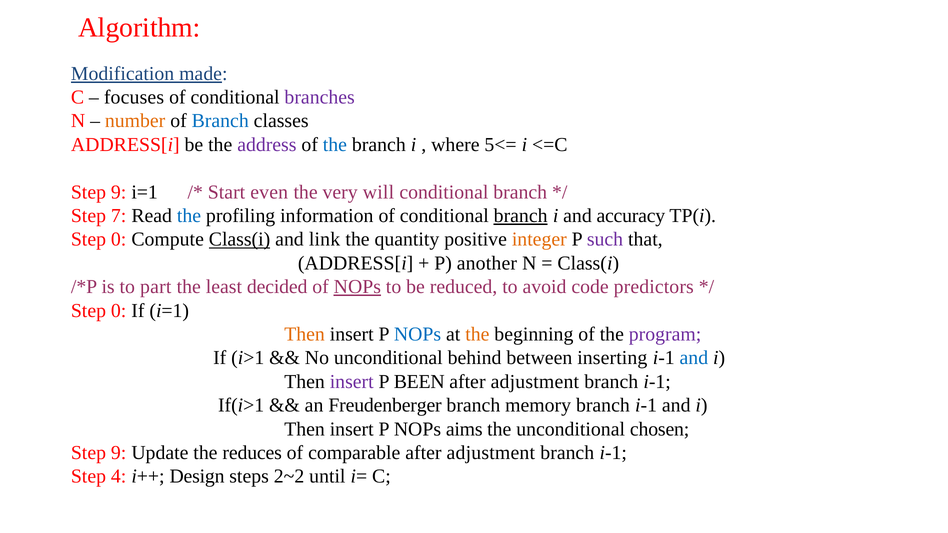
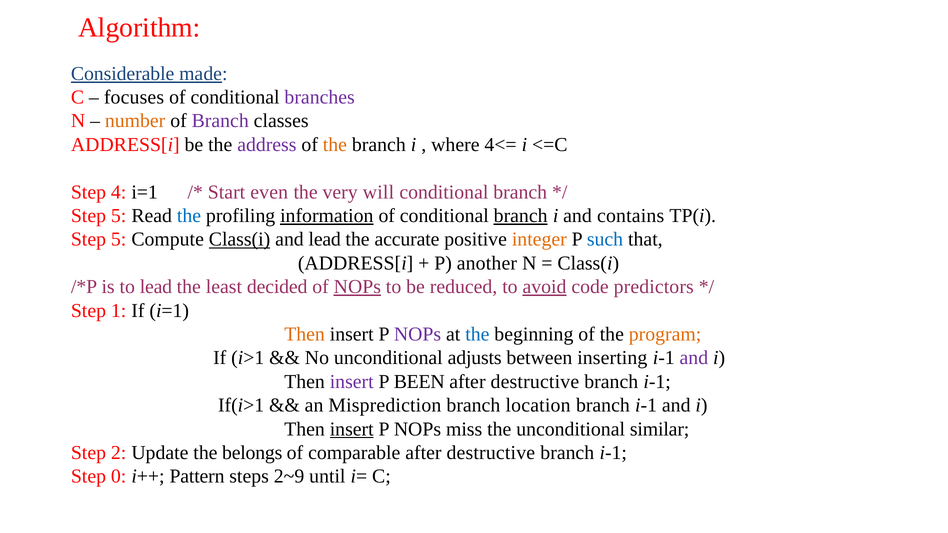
Modification: Modification -> Considerable (123, 74)
Branch colour: blue -> purple (220, 121)
the colour: blue -> orange (335, 145)
5<=: 5<= -> 4<= (500, 145)
9: 9 -> 4 (119, 192)
7: 7 -> 5 (119, 216)
information underline: none -> present (327, 216)
accuracy: accuracy -> contains (631, 216)
0: 0 -> 5 (119, 240)
and link: link -> lead (325, 240)
quantity: quantity -> accurate (407, 240)
such colour: purple -> blue (605, 240)
to part: part -> lead (156, 287)
avoid underline: none -> present (545, 287)
0: 0 -> 1 (119, 311)
NOPs colour: blue -> purple (418, 334)
the colour: orange -> blue (477, 334)
program colour: purple -> orange (665, 334)
behind: behind -> adjusts (475, 358)
and colour: blue -> purple (694, 358)
adjustment: adjustment -> destructive (535, 382)
Freudenberger: Freudenberger -> Misprediction (385, 406)
memory: memory -> location (538, 406)
insert underline: none -> present (352, 429)
aims: aims -> miss (464, 429)
chosen: chosen -> similar (660, 429)
9: 9 -> 2 (119, 453)
reduces: reduces -> belongs (252, 453)
adjustment: adjustment -> destructive (491, 453)
4: 4 -> 0 (119, 477)
Design: Design -> Pattern (197, 477)
2~2: 2~2 -> 2~9 (289, 477)
